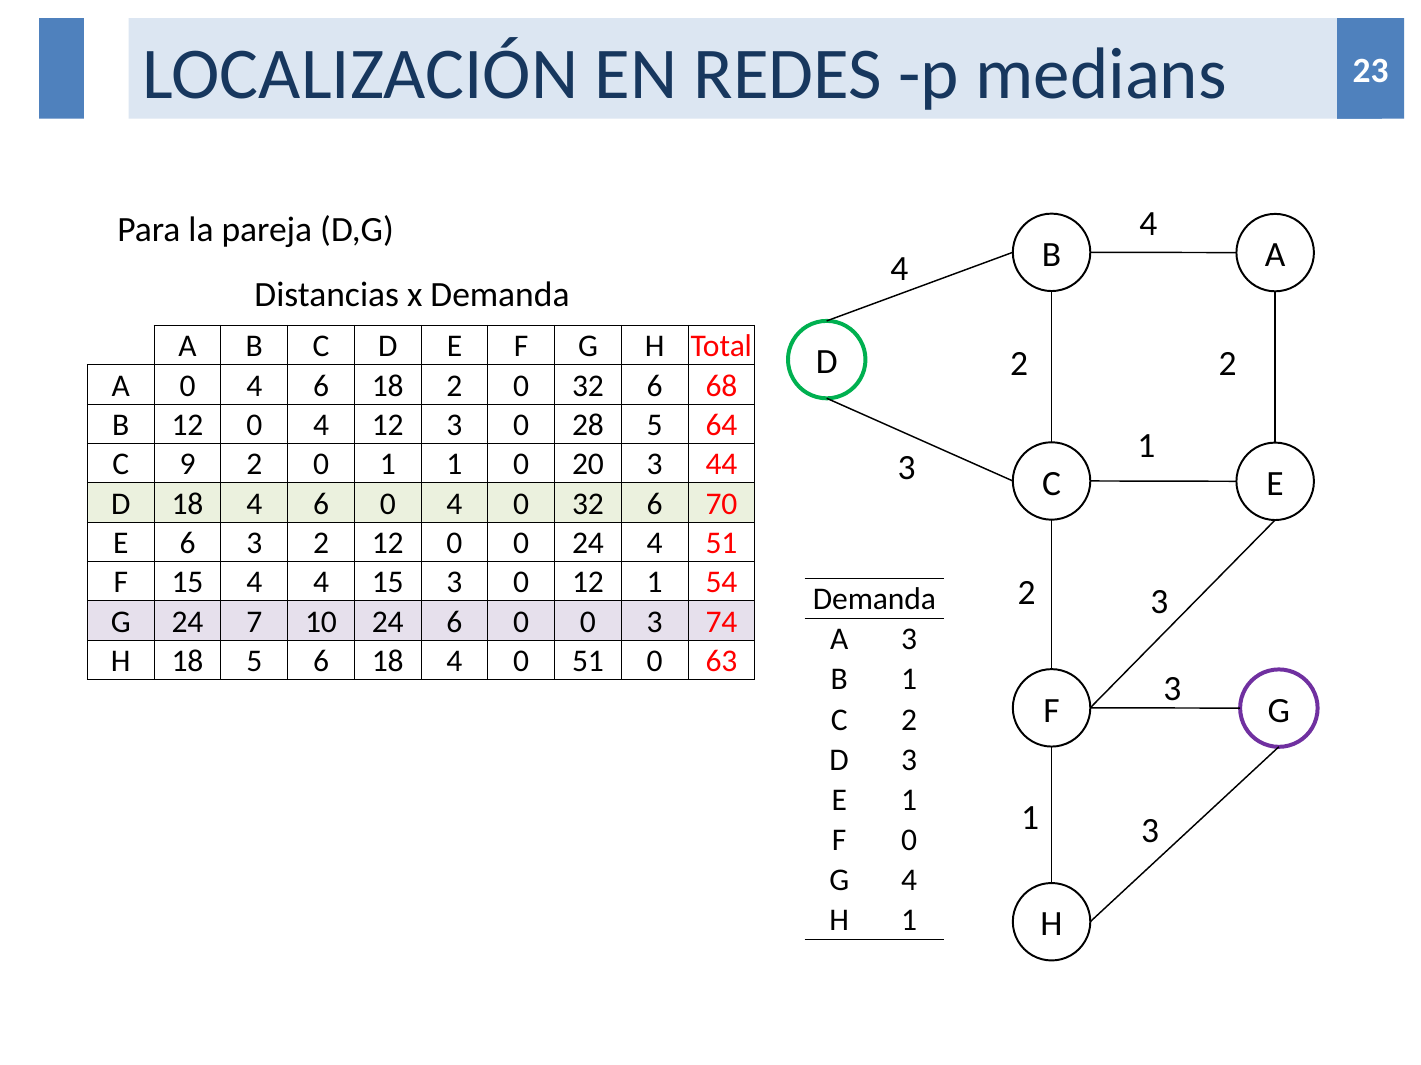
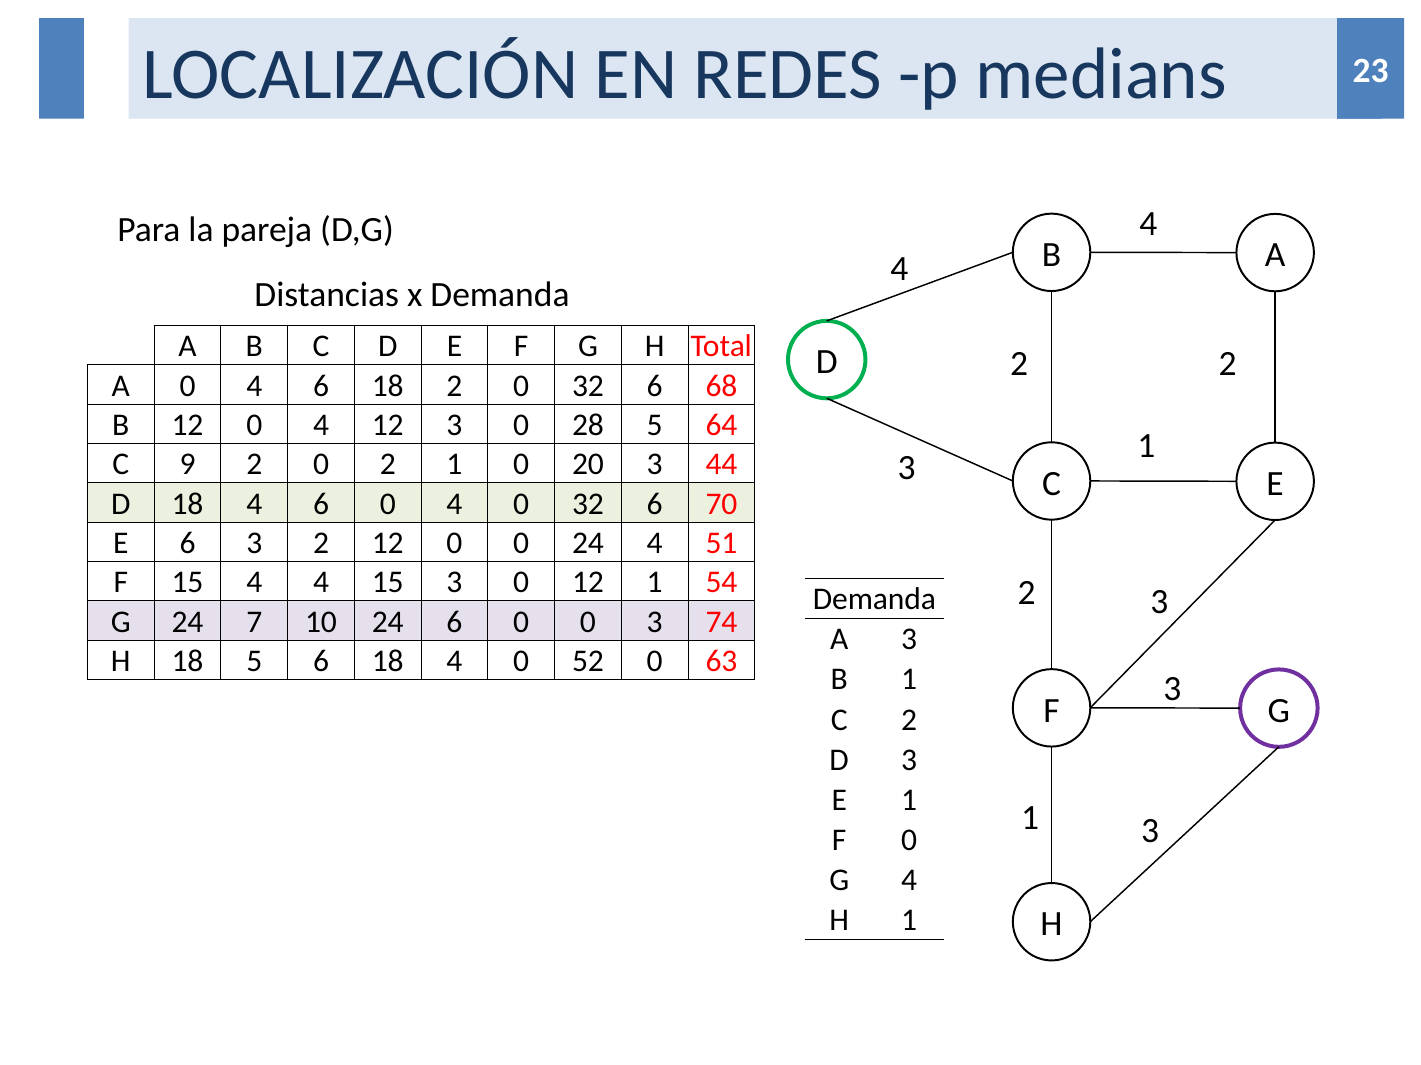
0 1: 1 -> 2 (388, 465)
0 51: 51 -> 52 (588, 662)
